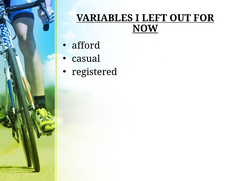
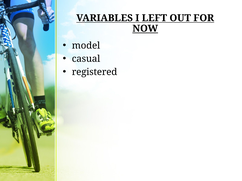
afford: afford -> model (86, 46)
